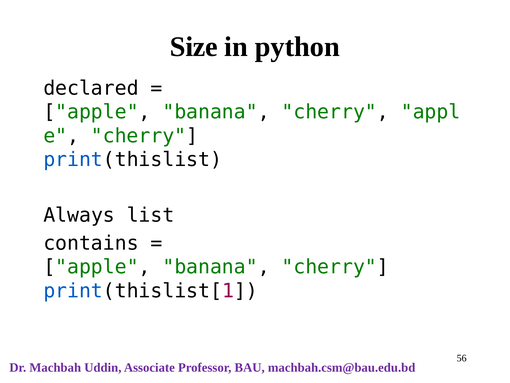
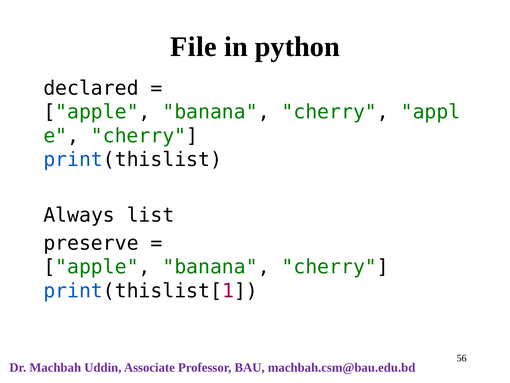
Size: Size -> File (194, 47)
contains: contains -> preserve (91, 243)
